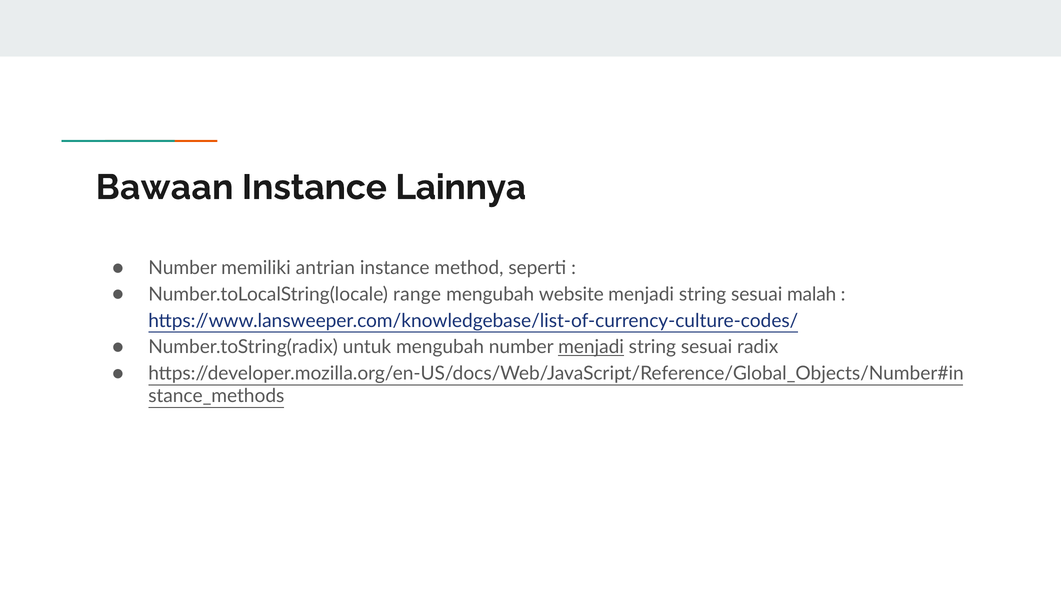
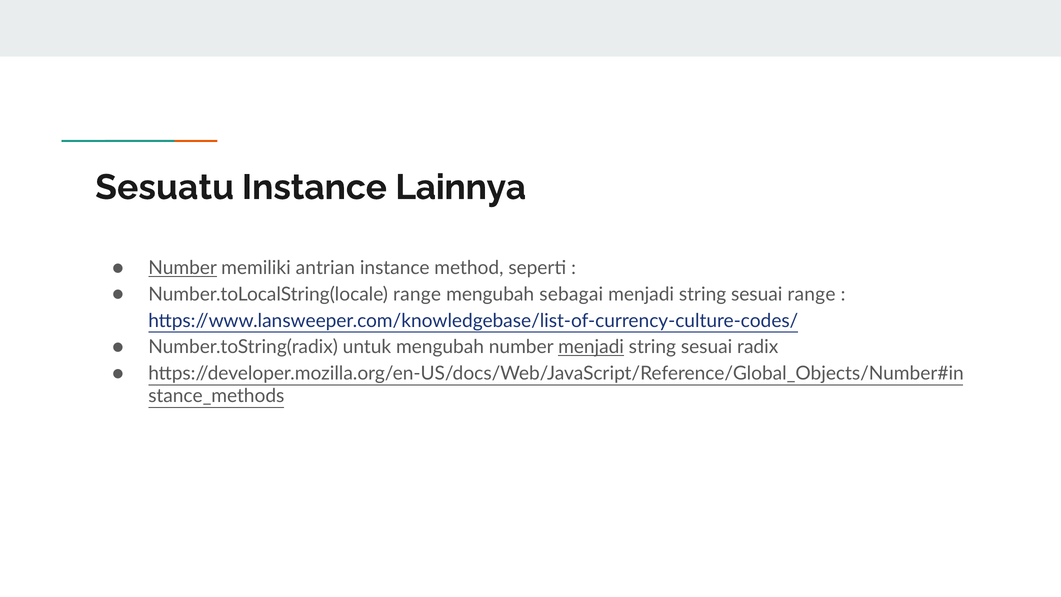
Bawaan: Bawaan -> Sesuatu (165, 187)
Number underline: none -> present (183, 268)
website: website -> sebagai (571, 294)
sesuai malah: malah -> range (811, 294)
